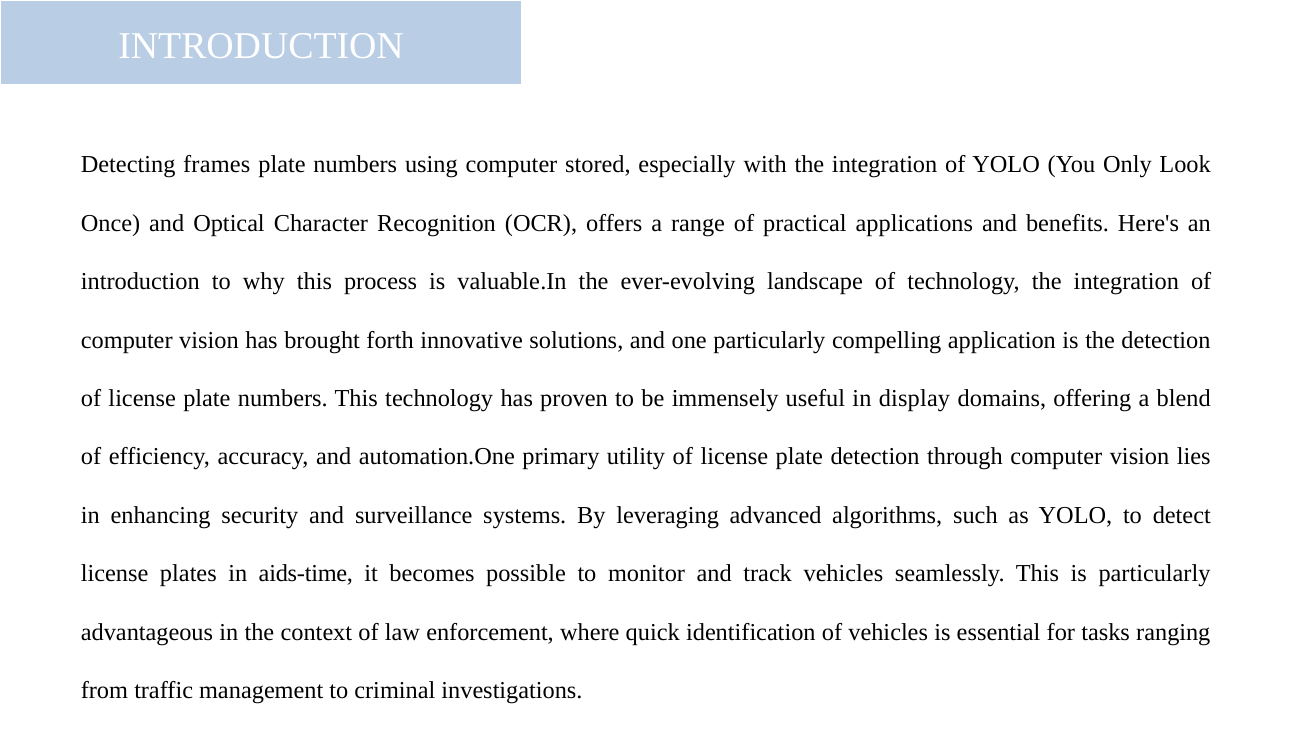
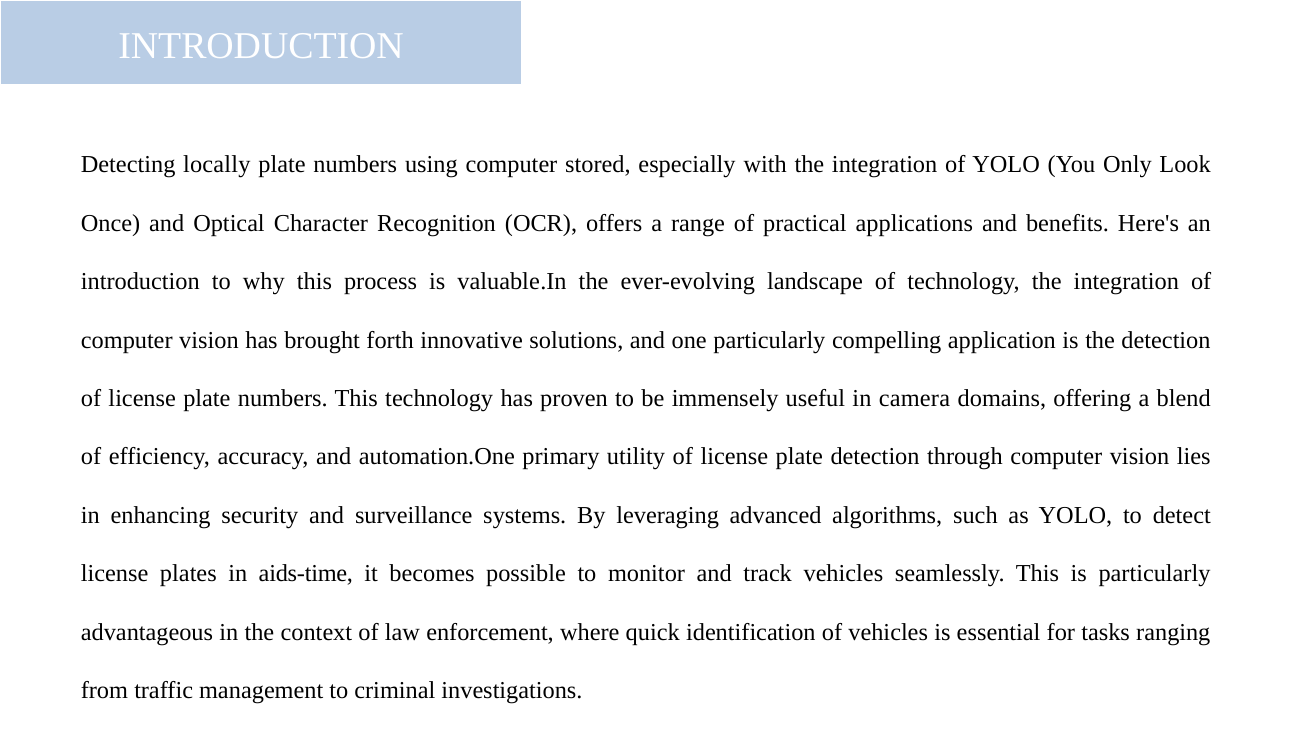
frames: frames -> locally (217, 165)
display: display -> camera (914, 399)
